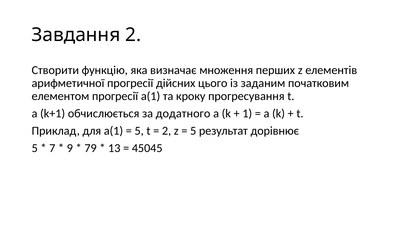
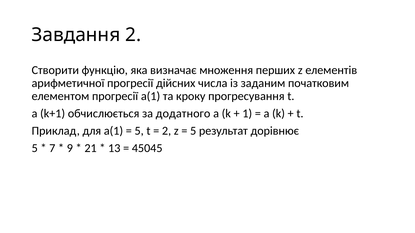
цього: цього -> числа (213, 83)
79: 79 -> 21 (91, 149)
